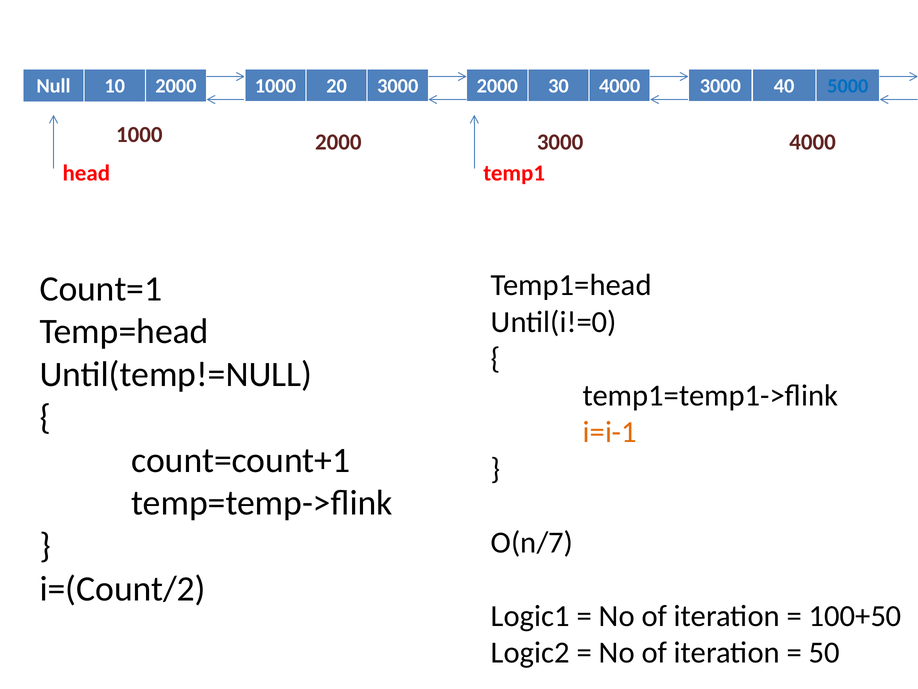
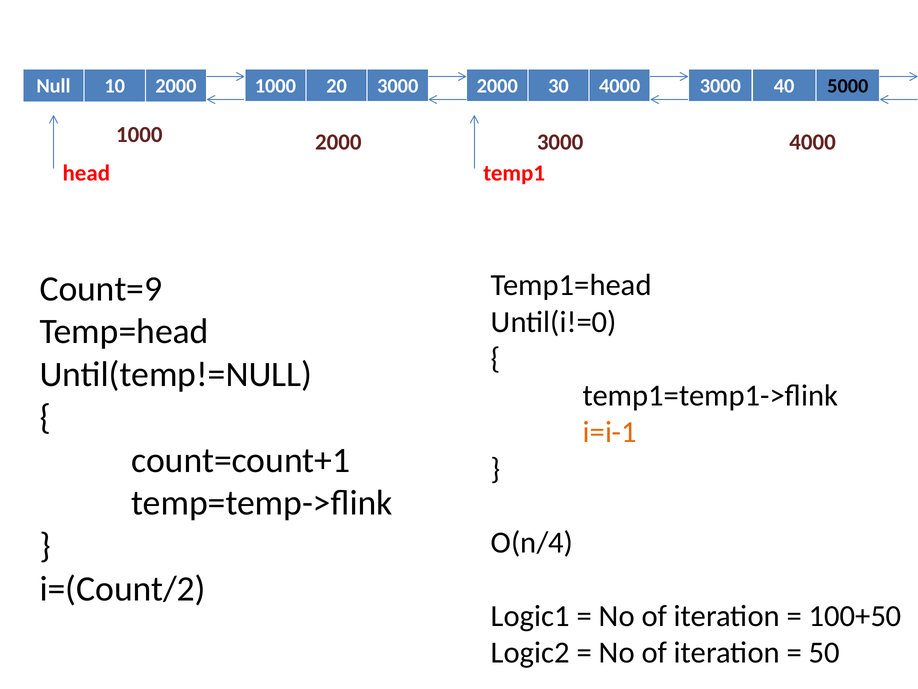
5000 colour: blue -> black (848, 86)
Count=1: Count=1 -> Count=9 (101, 289)
O(n/7: O(n/7 -> O(n/4 (532, 542)
